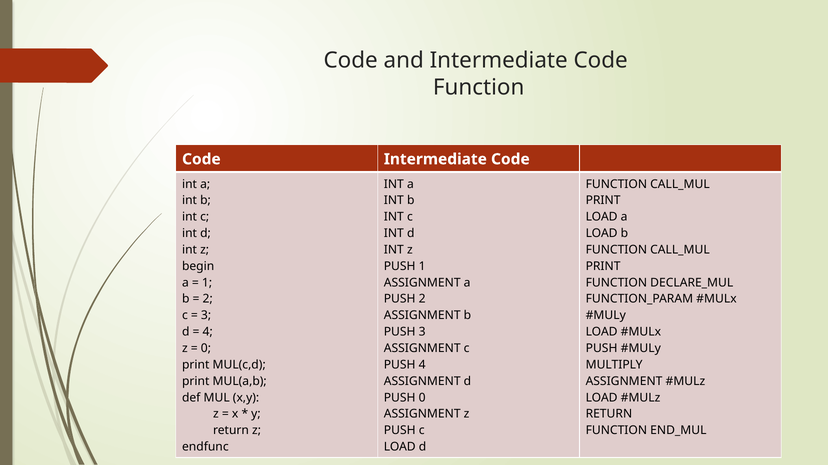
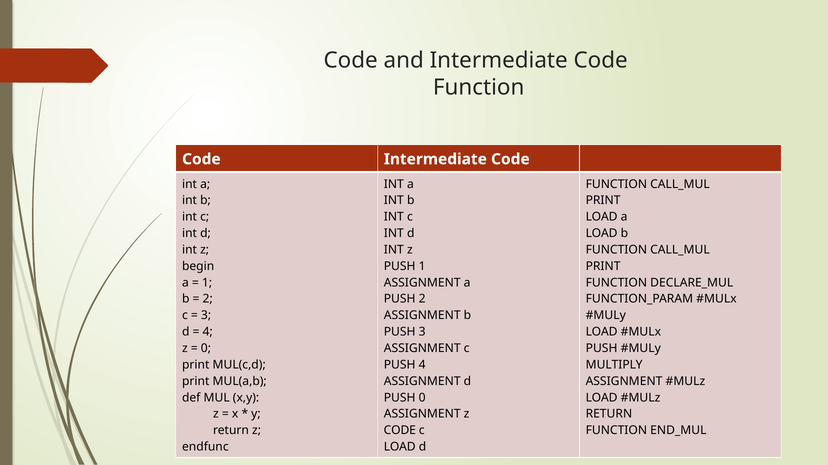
PUSH: PUSH -> CODE (400, 431)
